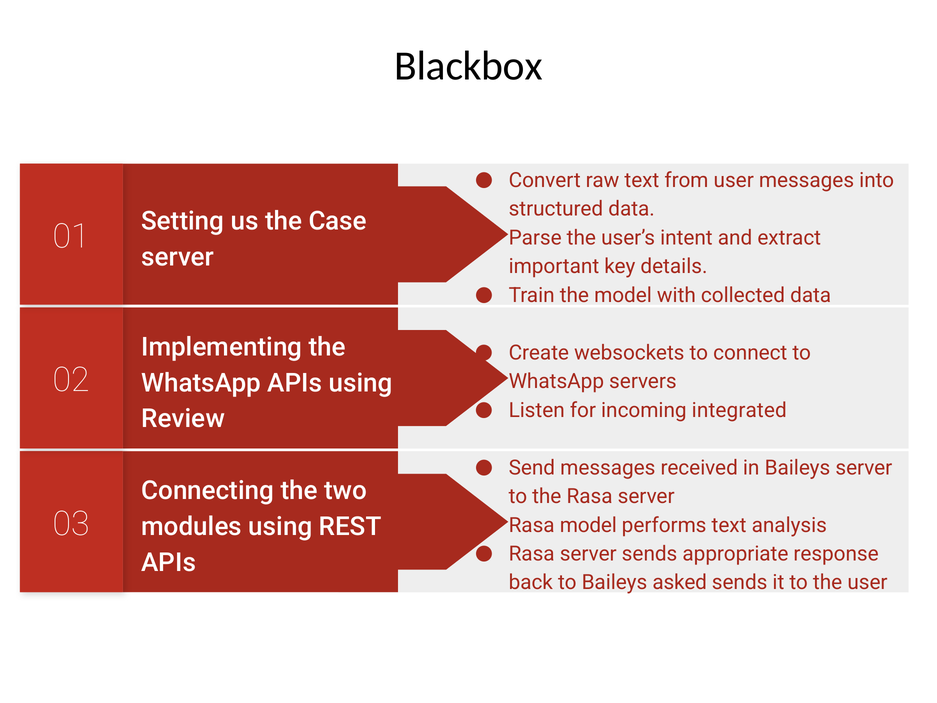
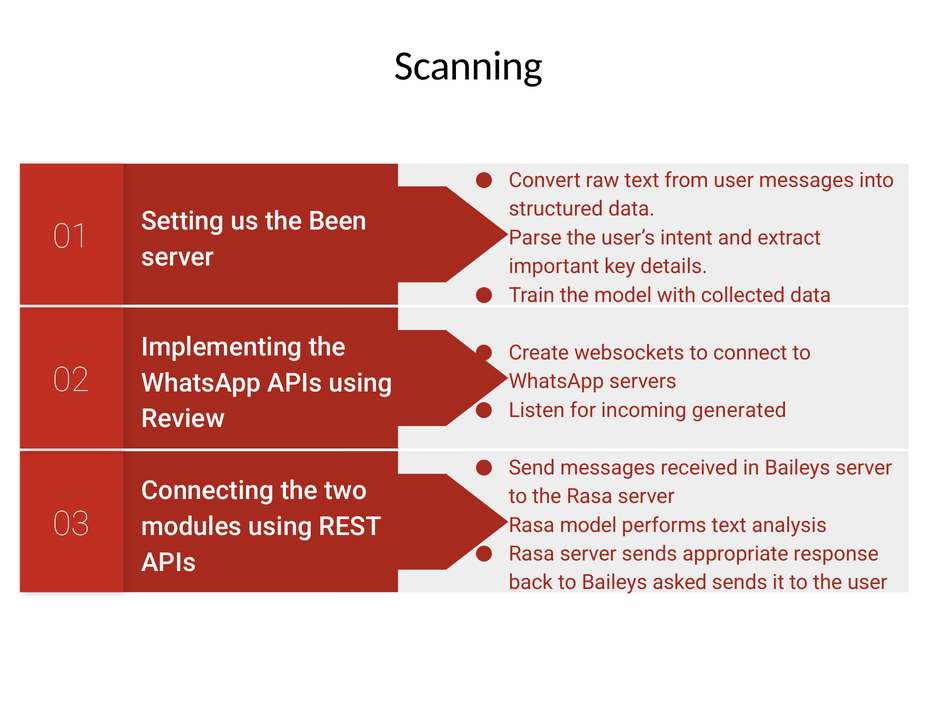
Blackbox: Blackbox -> Scanning (469, 66)
Case: Case -> Been (338, 221)
integrated: integrated -> generated (739, 410)
